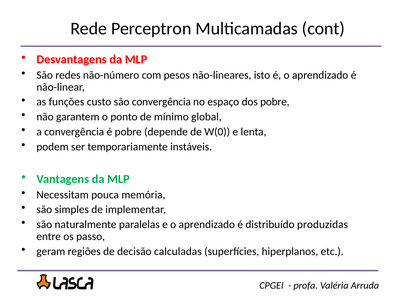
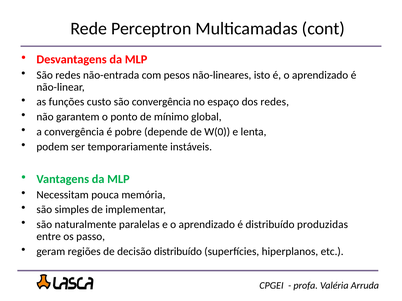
não-número: não-número -> não-entrada (111, 75)
dos pobre: pobre -> redes (275, 102)
decisão calculadas: calculadas -> distribuído (178, 252)
